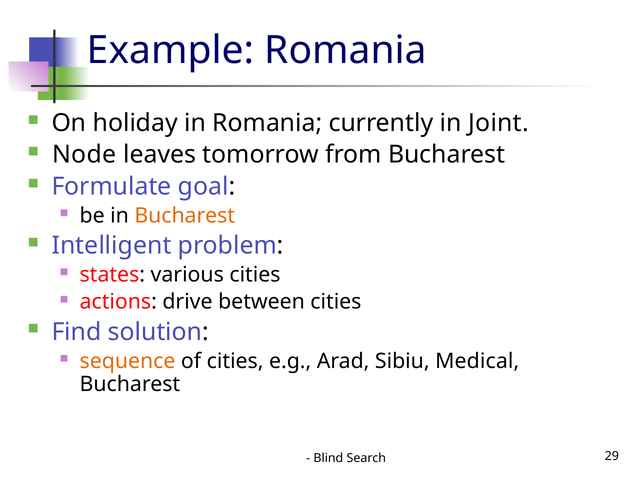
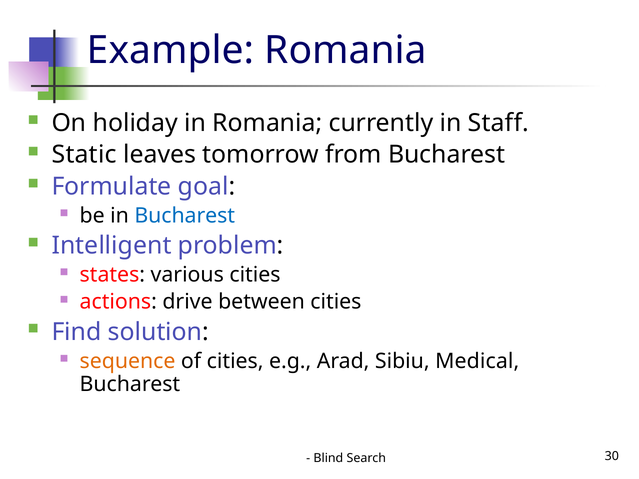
Joint: Joint -> Staff (499, 123)
Node: Node -> Static (84, 155)
Bucharest colour: orange -> blue (185, 216)
29: 29 -> 30 (612, 456)
